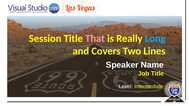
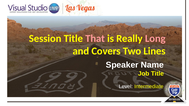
Long colour: light blue -> pink (155, 39)
